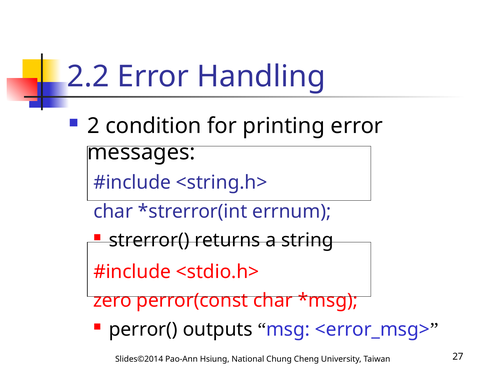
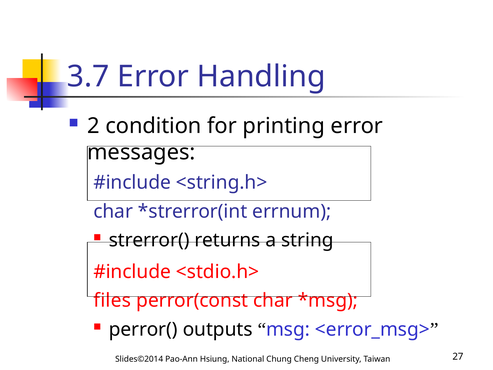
2.2: 2.2 -> 3.7 (88, 76)
zero: zero -> files (112, 300)
